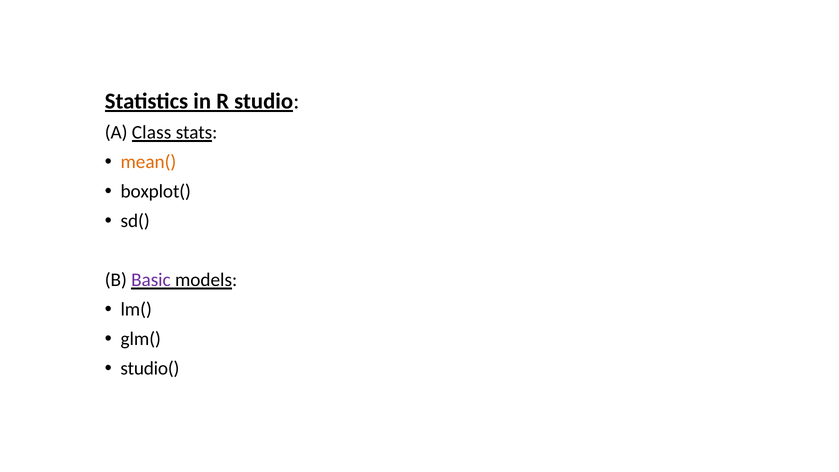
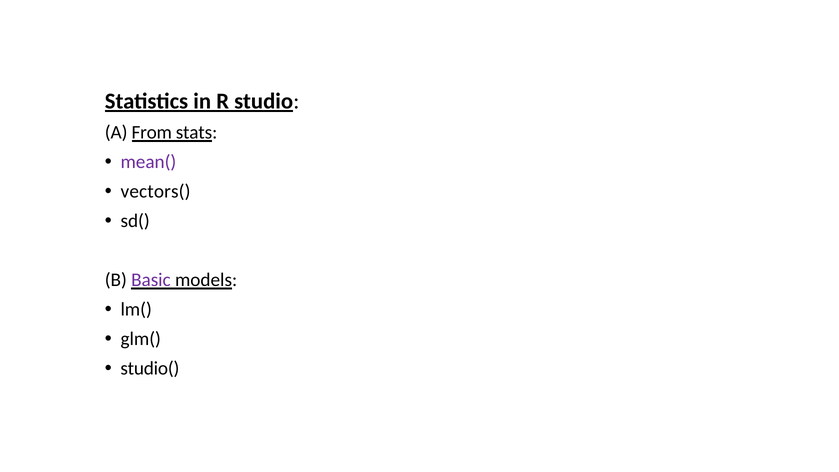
Class: Class -> From (152, 133)
mean( colour: orange -> purple (148, 162)
boxplot(: boxplot( -> vectors( (156, 192)
